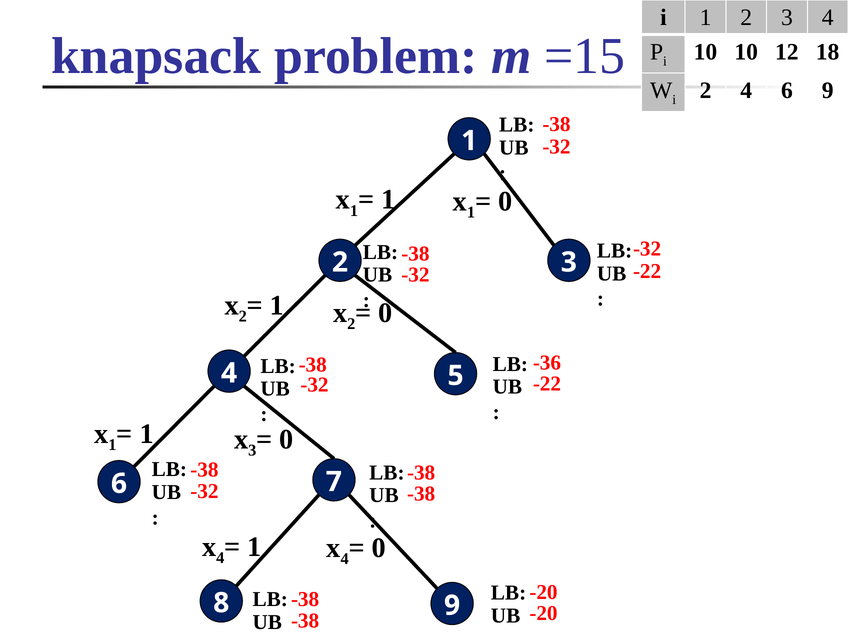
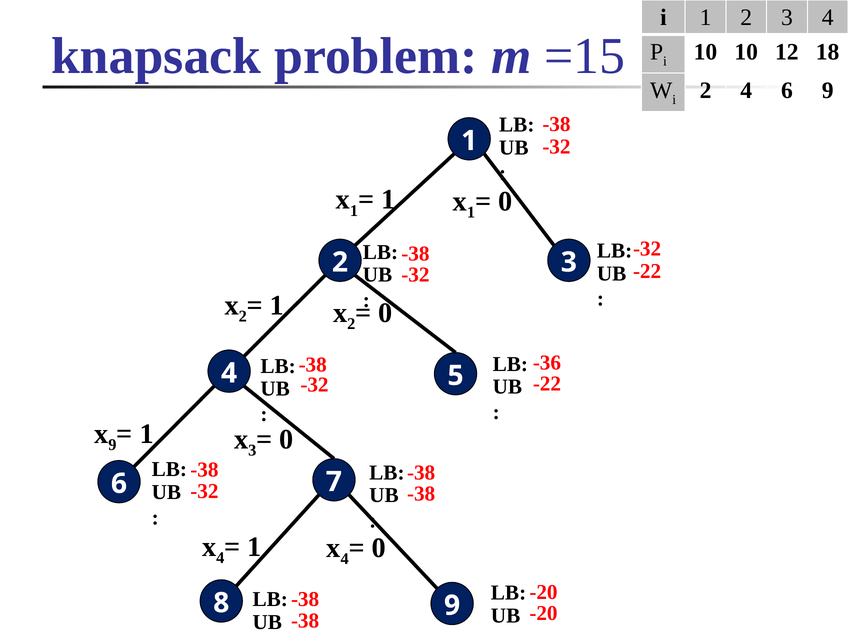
1: 1 -> 9 (112, 445)
